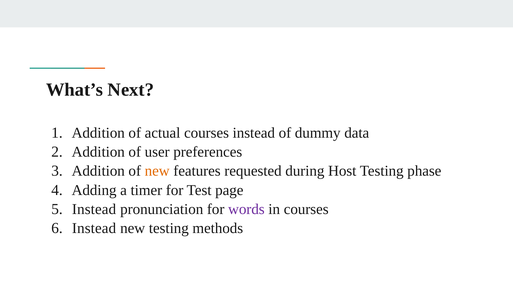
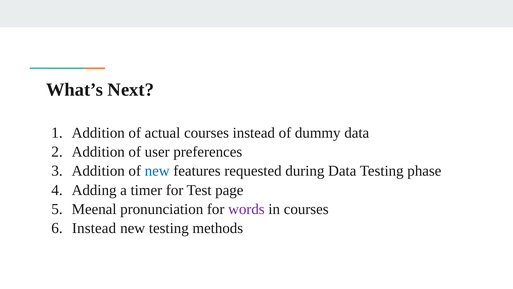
new colour: orange -> blue (157, 171)
during Host: Host -> Data (342, 171)
Instead: Instead -> Meenal (94, 209)
